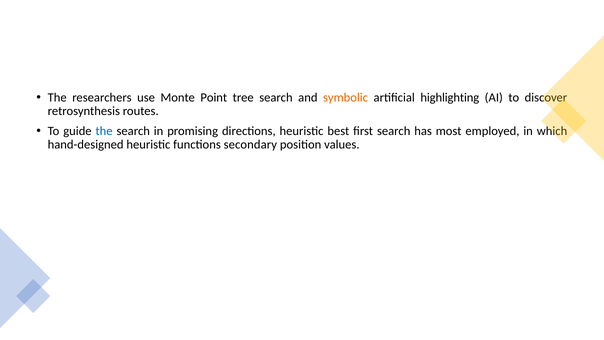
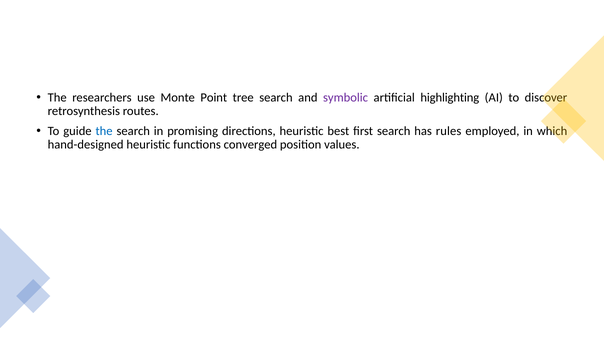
symbolic colour: orange -> purple (346, 97)
most: most -> rules (449, 131)
secondary: secondary -> converged (250, 144)
